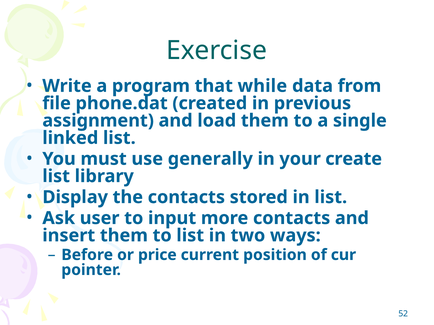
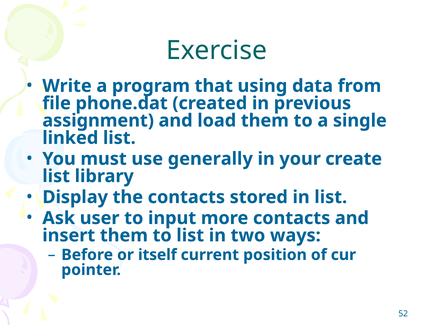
while: while -> using (262, 86)
price: price -> itself (157, 255)
